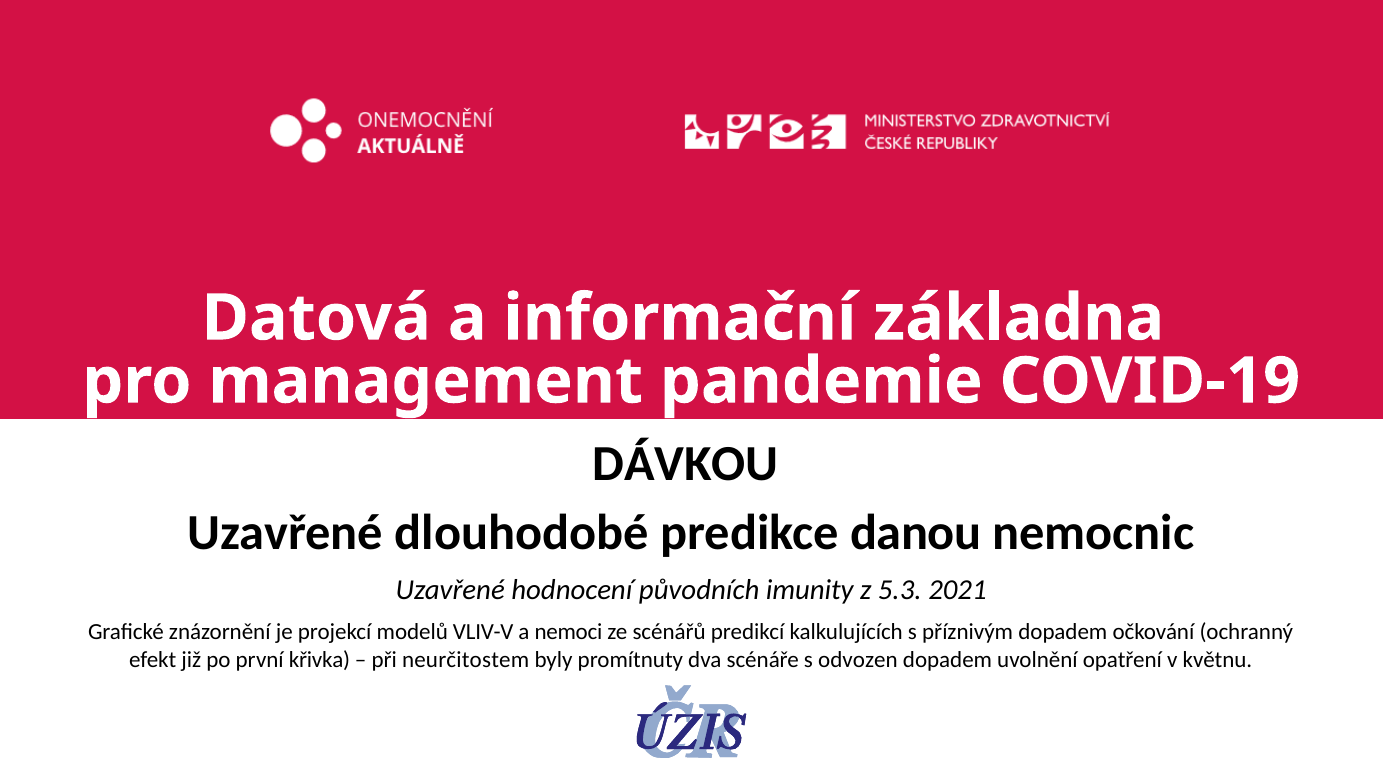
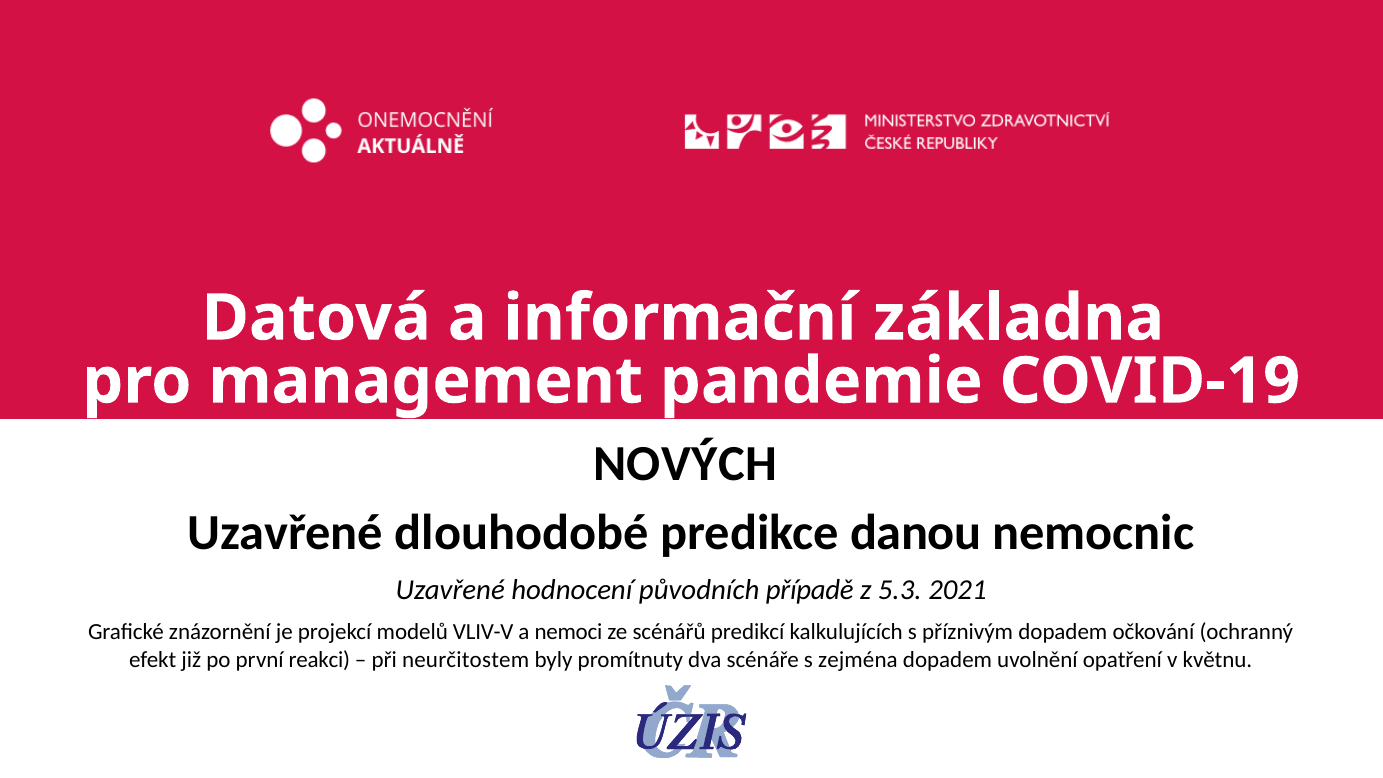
DÁVKOU: DÁVKOU -> NOVÝCH (685, 464)
imunity: imunity -> případě (810, 590)
křivka: křivka -> reakci (319, 660)
odvozen: odvozen -> zejména (858, 660)
